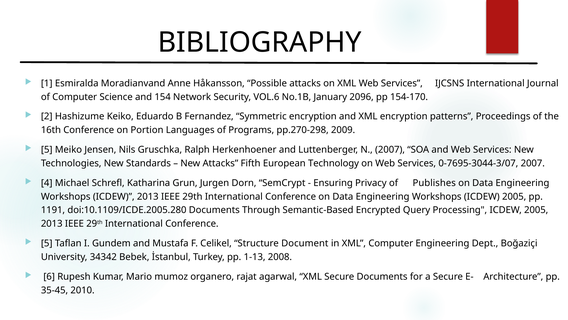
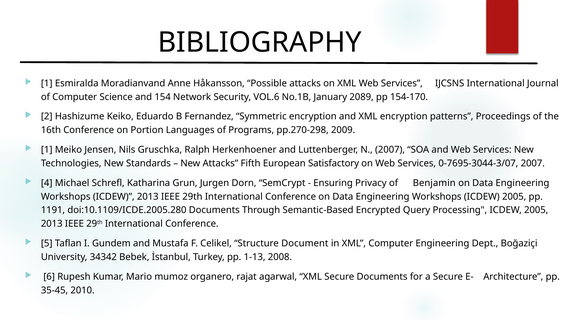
2096: 2096 -> 2089 (362, 97)
5: 5 -> 1 (47, 149)
Technology: Technology -> Satisfactory (334, 163)
Publishes: Publishes -> Benjamin (434, 183)
